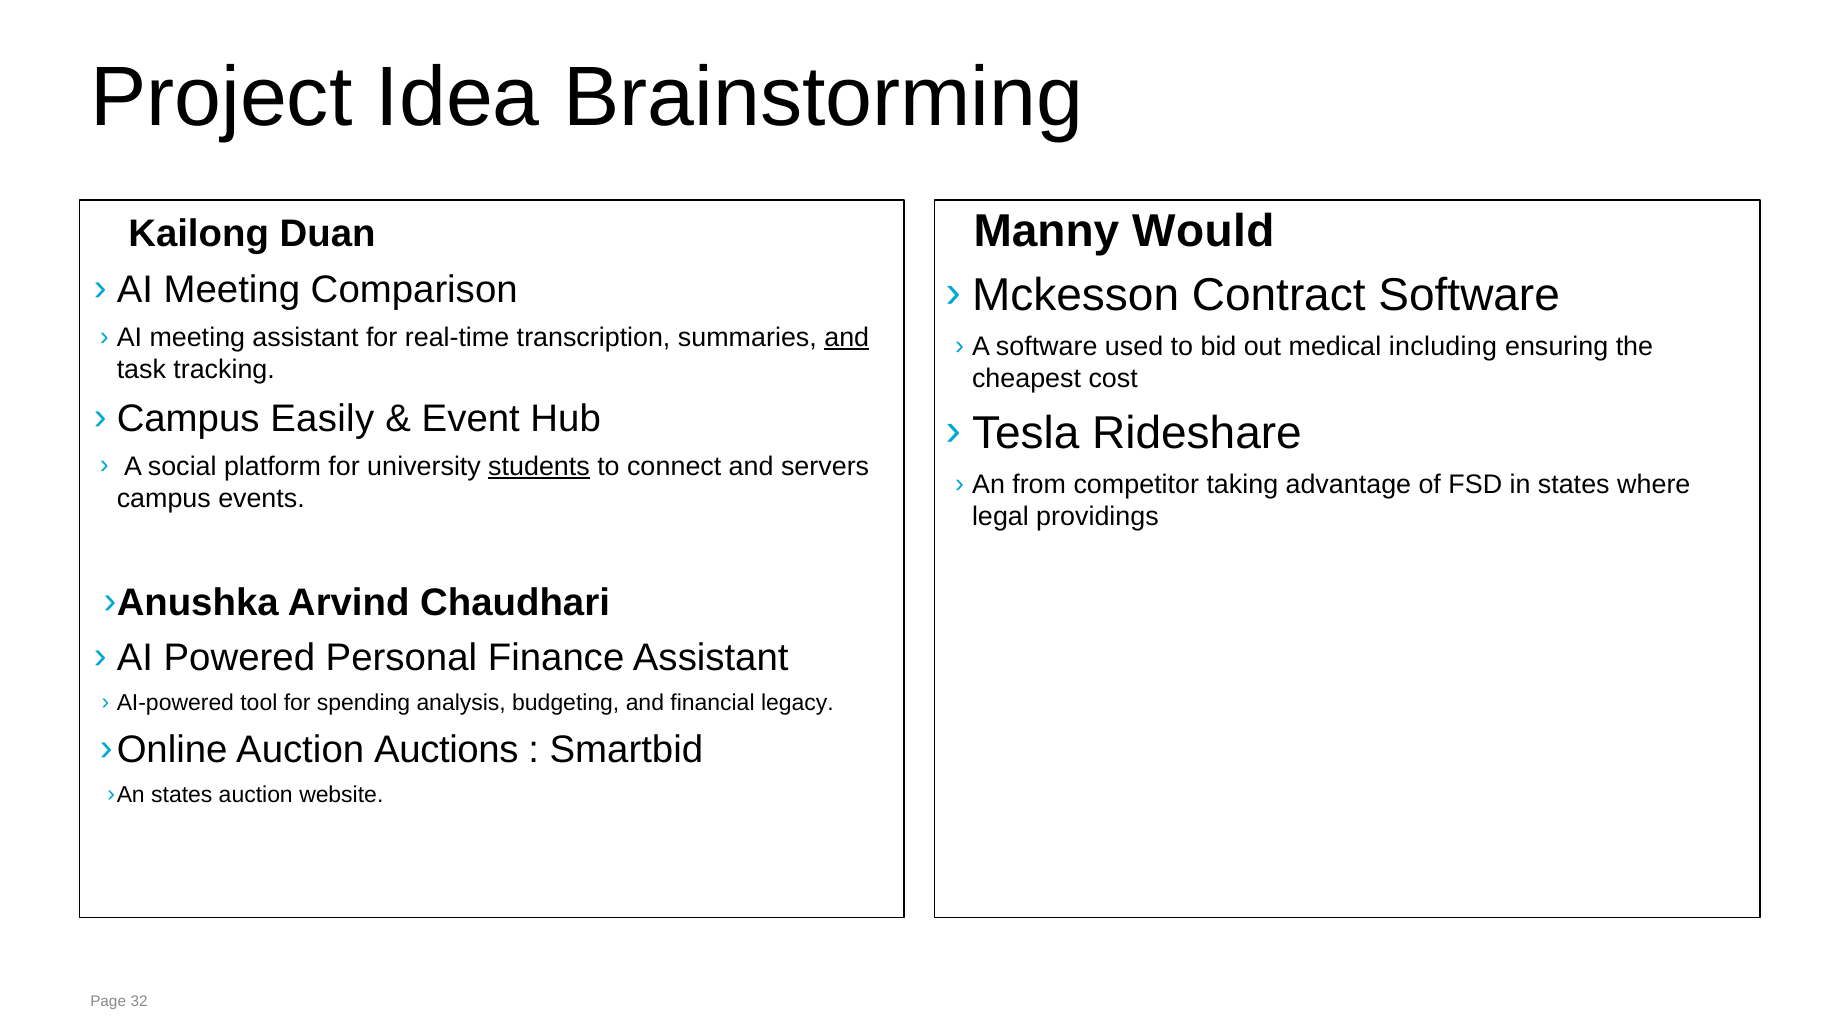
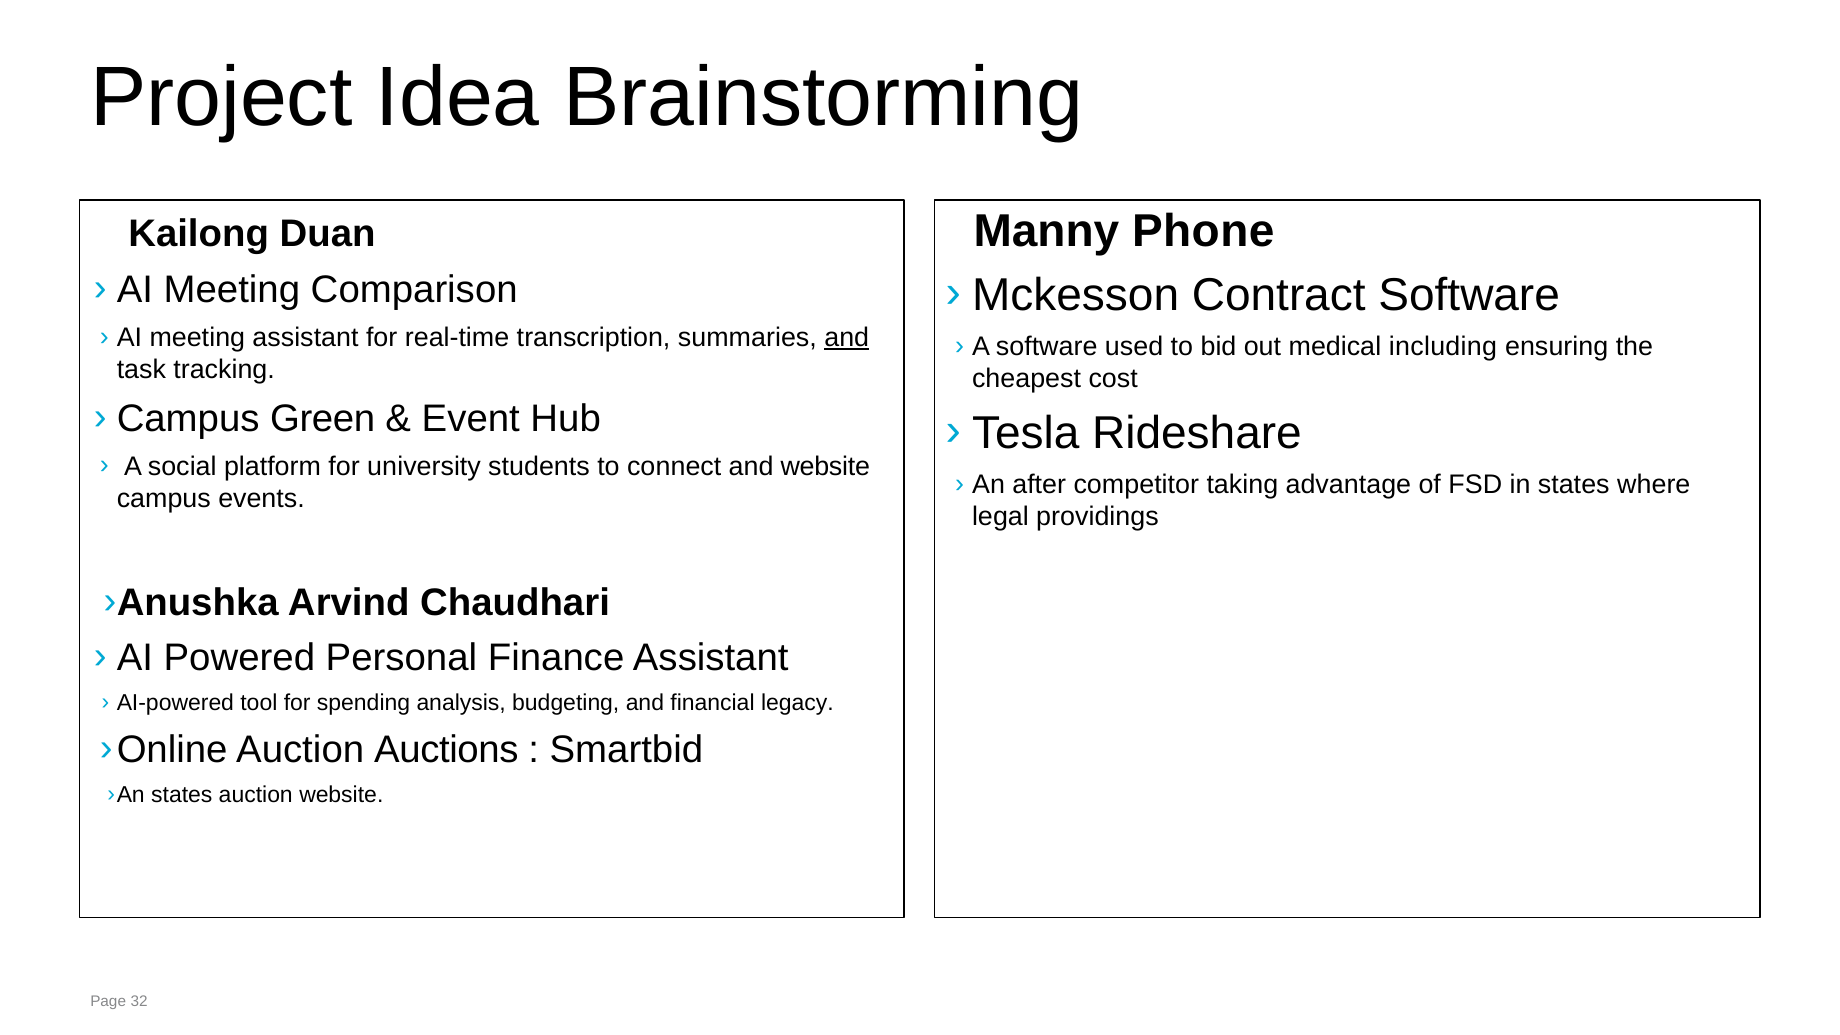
Would: Would -> Phone (1203, 231)
Easily: Easily -> Green (323, 419)
students underline: present -> none (539, 466)
and servers: servers -> website (825, 466)
from: from -> after (1039, 485)
